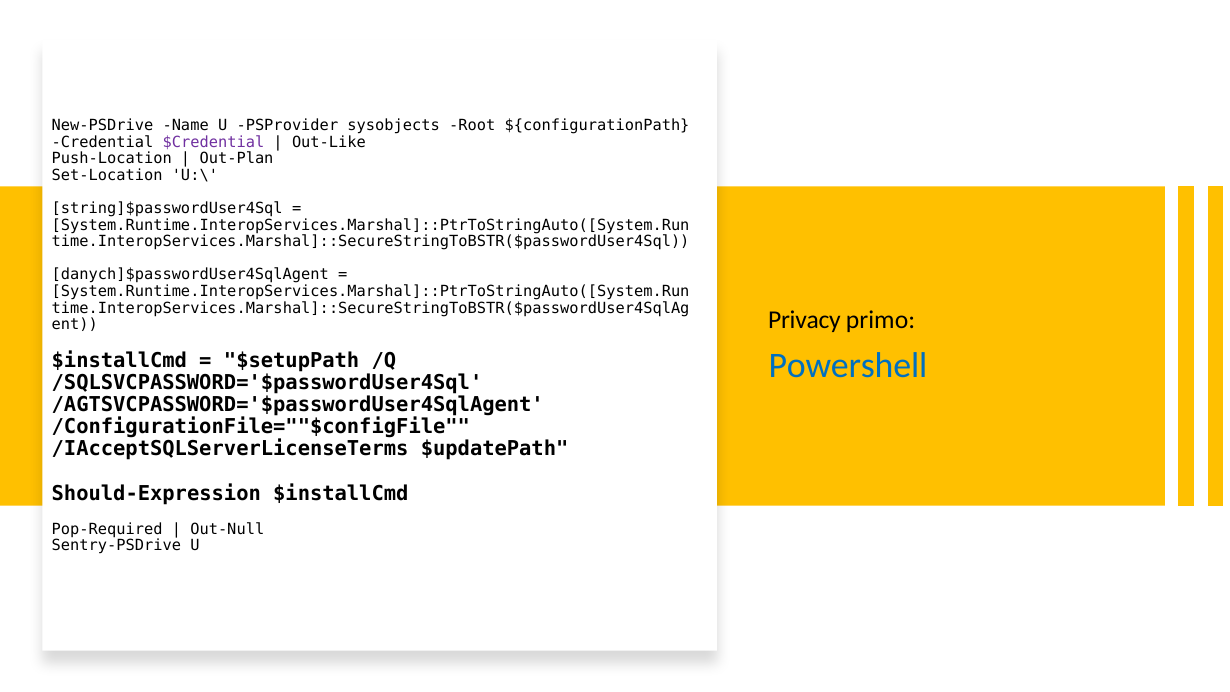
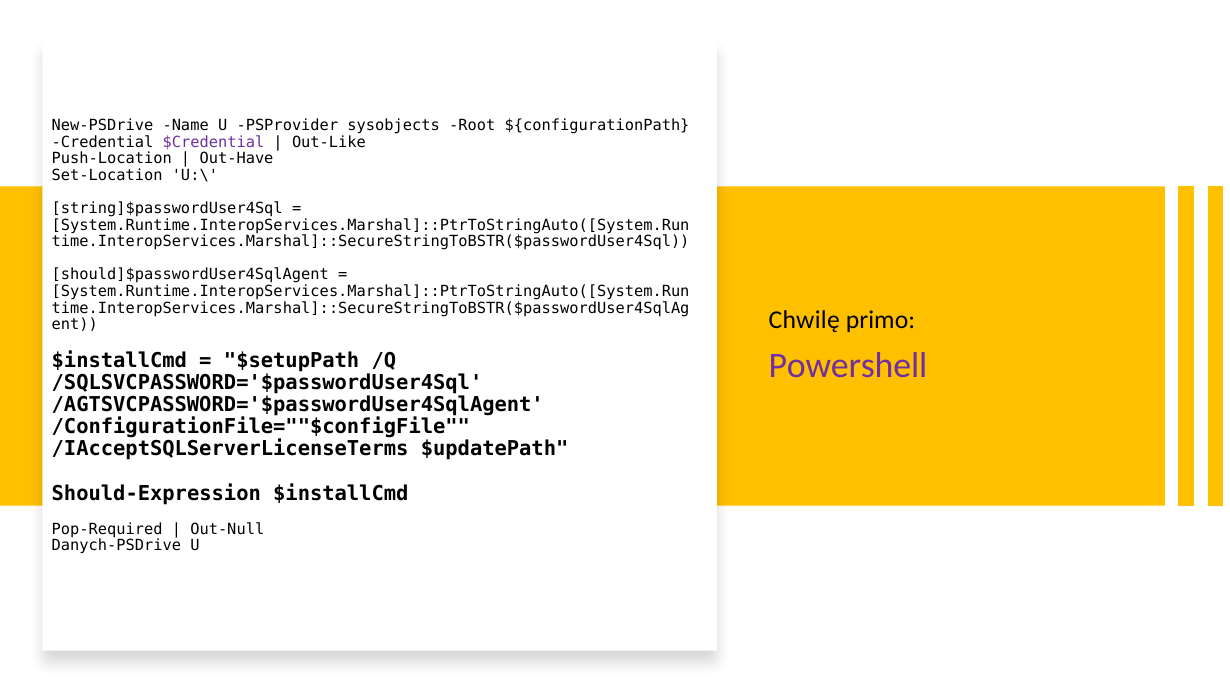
Out-Plan: Out-Plan -> Out-Have (237, 159)
danych]$passwordUser4SqlAgent: danych]$passwordUser4SqlAgent -> should]$passwordUser4SqlAgent (190, 275)
Privacy: Privacy -> Chwilę (804, 320)
Powershell colour: blue -> purple (848, 366)
Sentry-PSDrive: Sentry-PSDrive -> Danych-PSDrive (116, 546)
